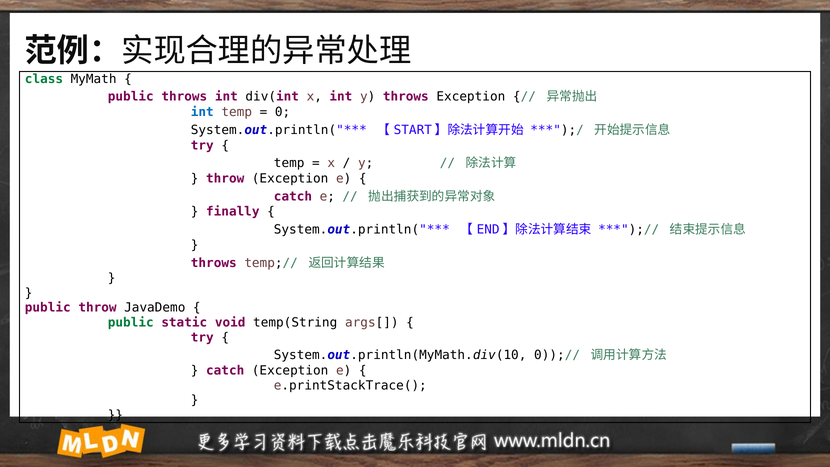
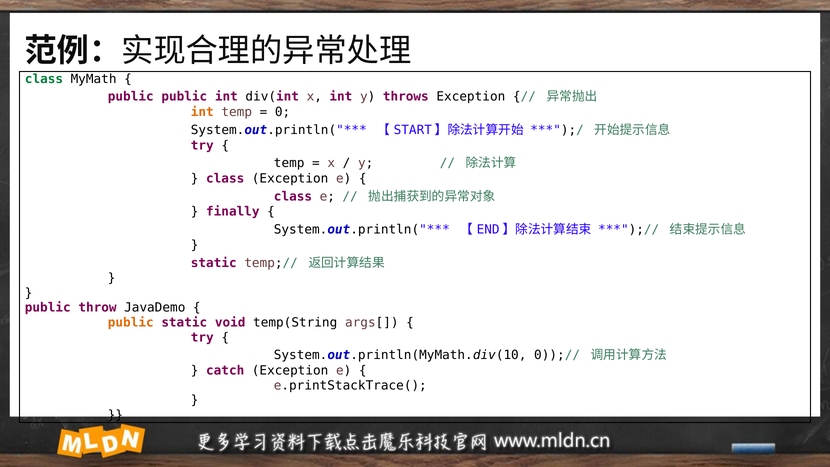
public throws: throws -> public (184, 97)
int colour: blue -> orange (202, 112)
throw: throw -> class (225, 179)
catch: catch -> class (293, 196)
throws: throws -> static (214, 263)
public colour: green -> orange (131, 323)
